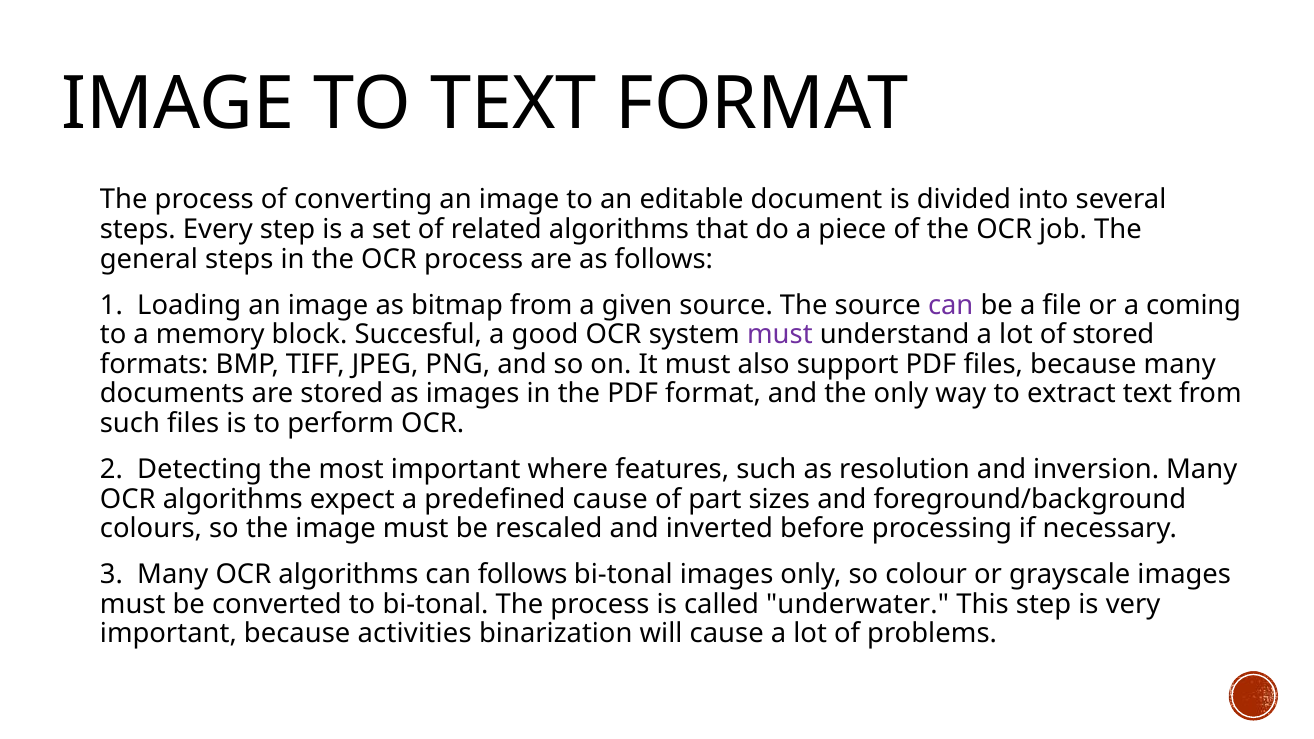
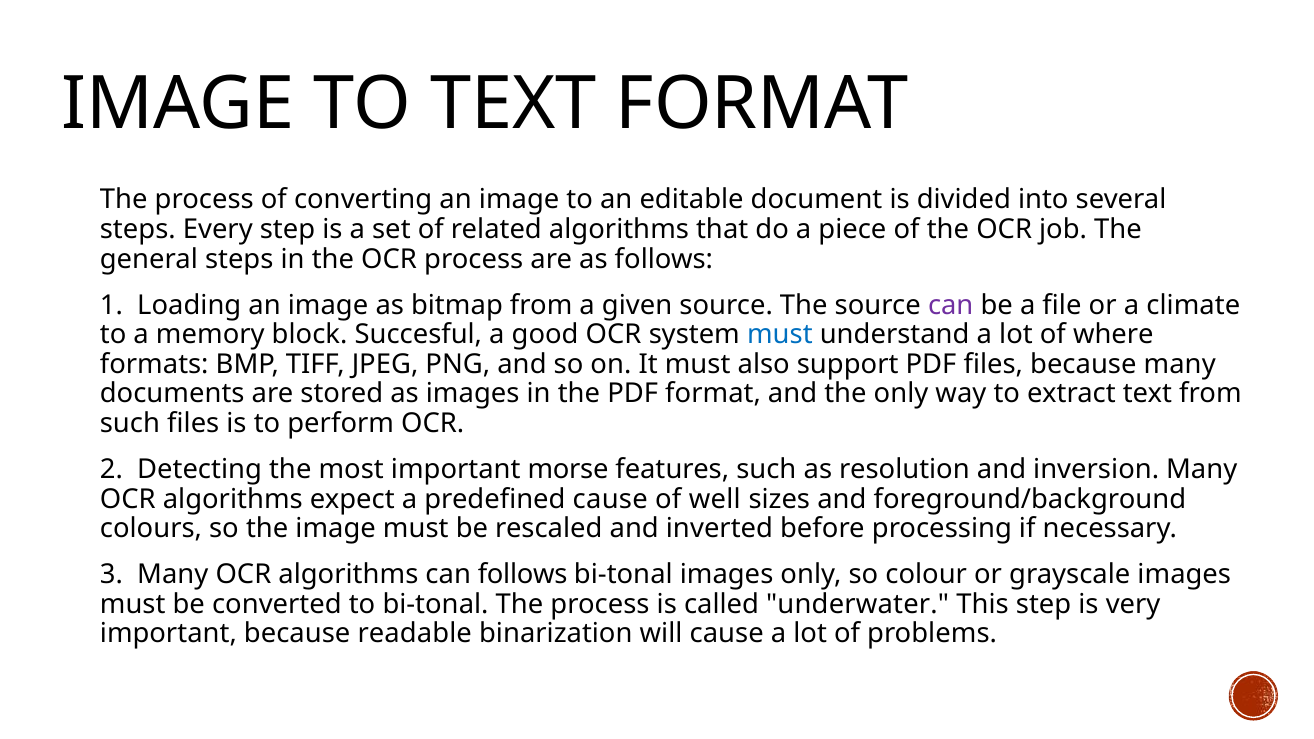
coming: coming -> climate (1193, 305)
must colour: purple -> blue (780, 335)
of stored: stored -> where (1113, 335)
where: where -> morse (568, 469)
part: part -> well (715, 499)
activities: activities -> readable (415, 634)
